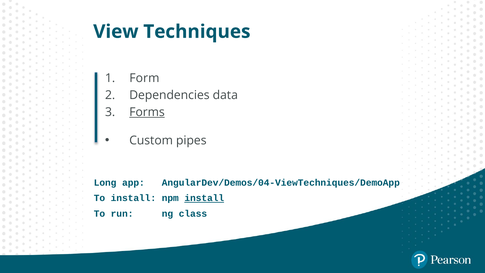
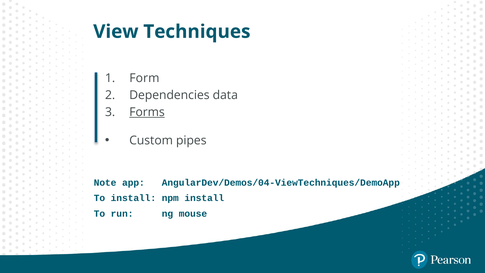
Long: Long -> Note (105, 183)
install underline: present -> none (204, 198)
class: class -> mouse (193, 213)
